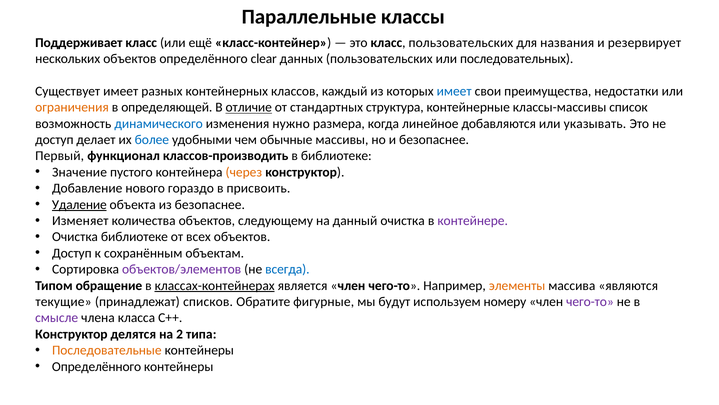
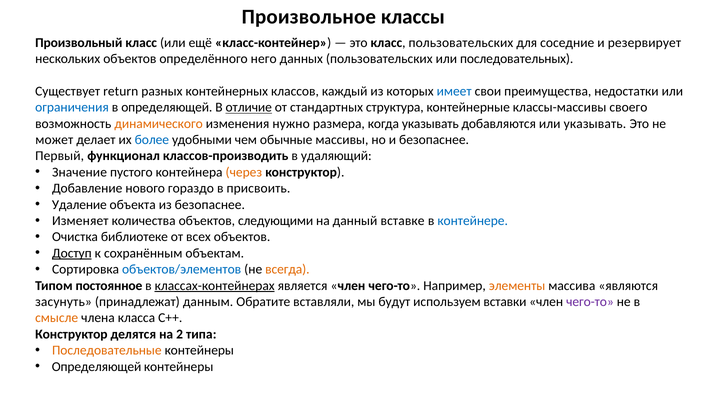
Параллельные: Параллельные -> Произвольное (309, 17)
Поддерживает: Поддерживает -> Произвольный (79, 43)
названия: названия -> соседние (567, 43)
clear: clear -> него (264, 59)
Существует имеет: имеет -> return (121, 91)
ограничения colour: orange -> blue (72, 107)
список: список -> своего (628, 107)
динамического colour: blue -> orange (159, 123)
когда линейное: линейное -> указывать (430, 123)
доступ: доступ -> может (54, 140)
в библиотеке: библиотеке -> удаляющий (336, 156)
Удаление underline: present -> none (79, 204)
следующему: следующему -> следующими (276, 220)
данный очистка: очистка -> вставке (403, 220)
контейнере colour: purple -> blue (473, 220)
Доступ underline: none -> present (72, 253)
объектов/элементов colour: purple -> blue (182, 269)
всегда colour: blue -> orange (287, 269)
обращение: обращение -> постоянное (109, 285)
текущие: текущие -> засунуть (64, 301)
списков: списков -> данным (208, 301)
фигурные: фигурные -> вставляли (324, 301)
номеру: номеру -> вставки (505, 301)
смысле colour: purple -> orange (57, 318)
Определённого: Определённого -> Определяющей (97, 366)
